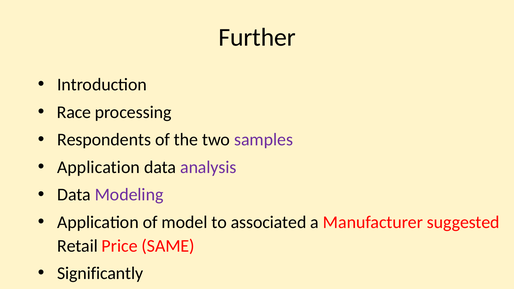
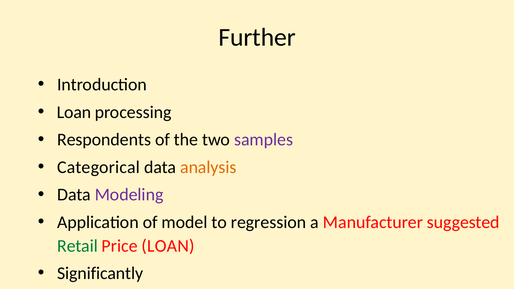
Race: Race -> Loan (74, 112)
Application: Application -> Categorical (99, 167)
analysis colour: purple -> orange (208, 167)
associated: associated -> regression (269, 222)
Retail colour: black -> green (77, 246)
Price SAME: SAME -> LOAN (168, 246)
